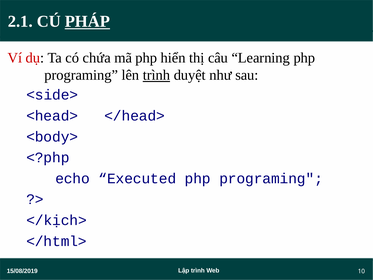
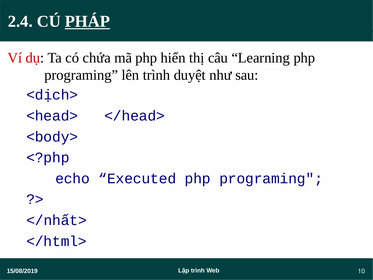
2.1: 2.1 -> 2.4 (20, 21)
trình underline: present -> none (156, 75)
<side>: <side> -> <dịch> (52, 95)
</kịch>: </kịch> -> </nhất> (57, 220)
